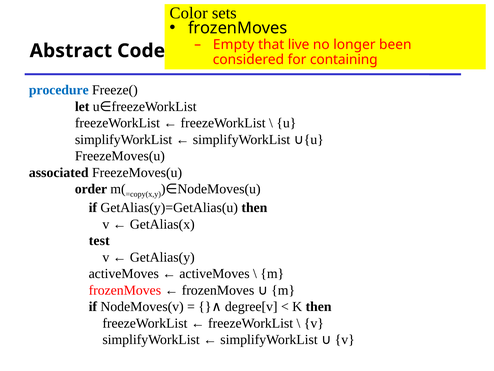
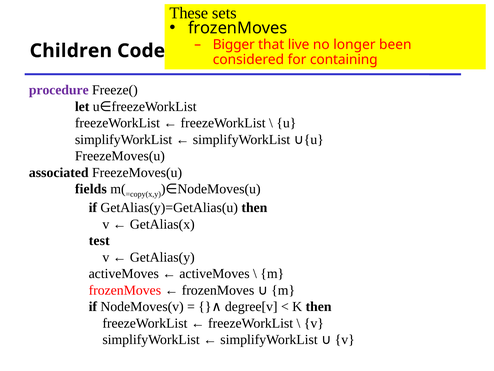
Color: Color -> These (189, 13)
Empty: Empty -> Bigger (234, 45)
Abstract: Abstract -> Children (71, 51)
procedure colour: blue -> purple (59, 90)
order: order -> fields (91, 189)
